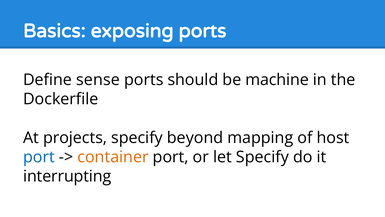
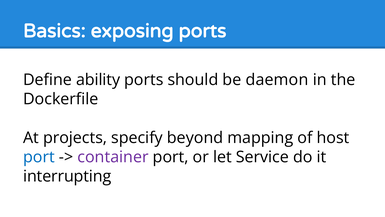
sense: sense -> ability (98, 80)
machine: machine -> daemon (277, 80)
container colour: orange -> purple (113, 157)
let Specify: Specify -> Service (262, 157)
